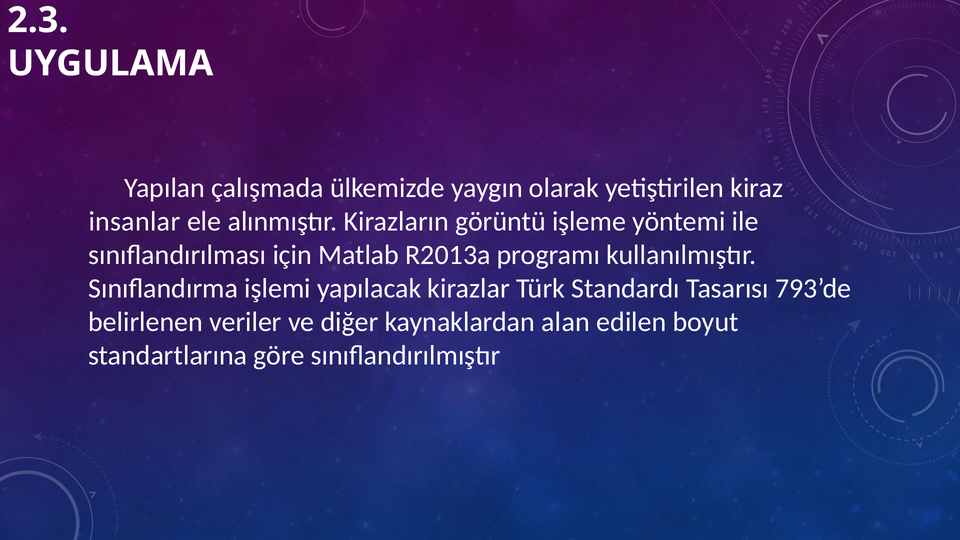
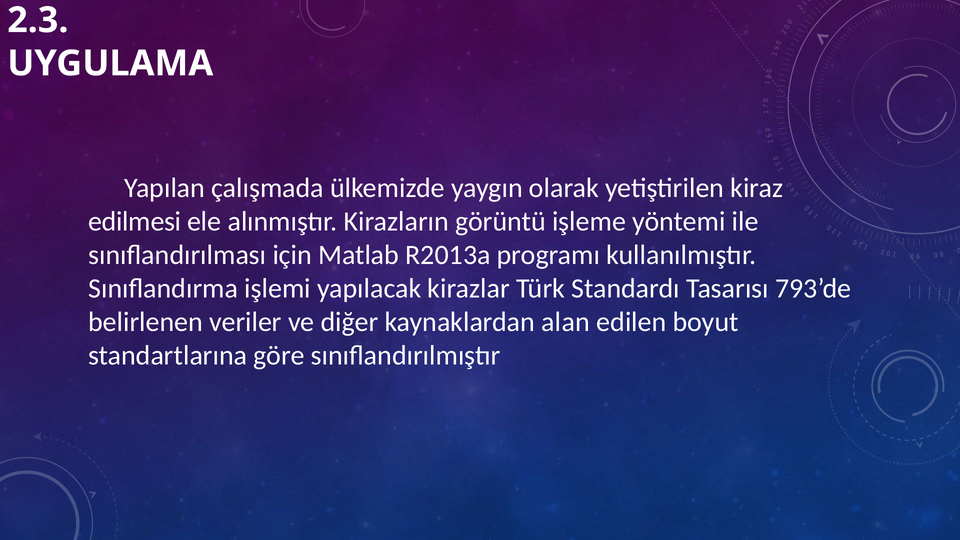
insanlar: insanlar -> edilmesi (135, 222)
